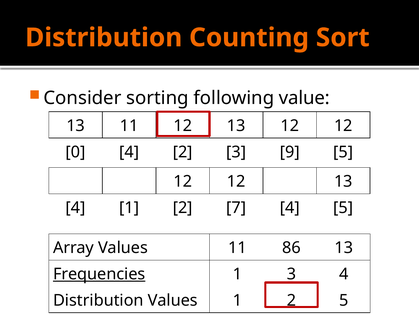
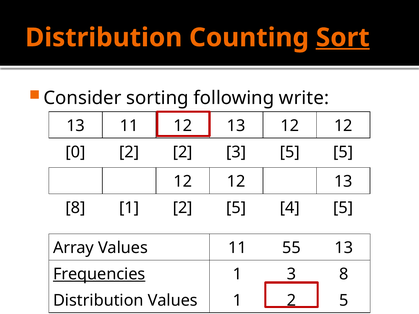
Sort underline: none -> present (343, 38)
value: value -> write (304, 98)
0 4: 4 -> 2 (129, 152)
3 9: 9 -> 5 (290, 152)
4: 4 -> 8 (76, 208)
7: 7 -> 5 (236, 208)
86: 86 -> 55 (292, 248)
4: 4 -> 8 (344, 274)
